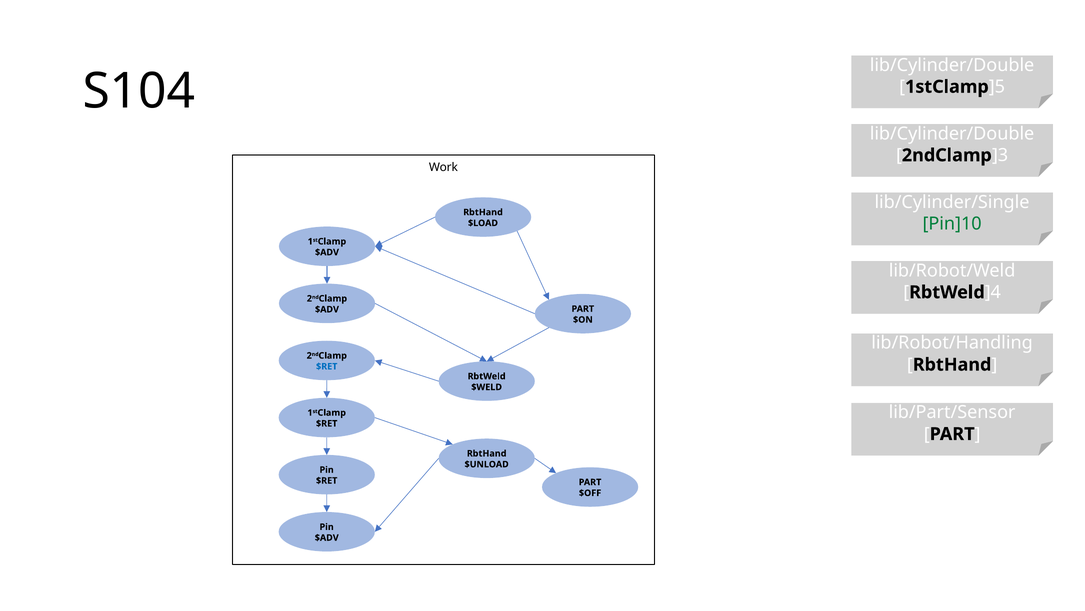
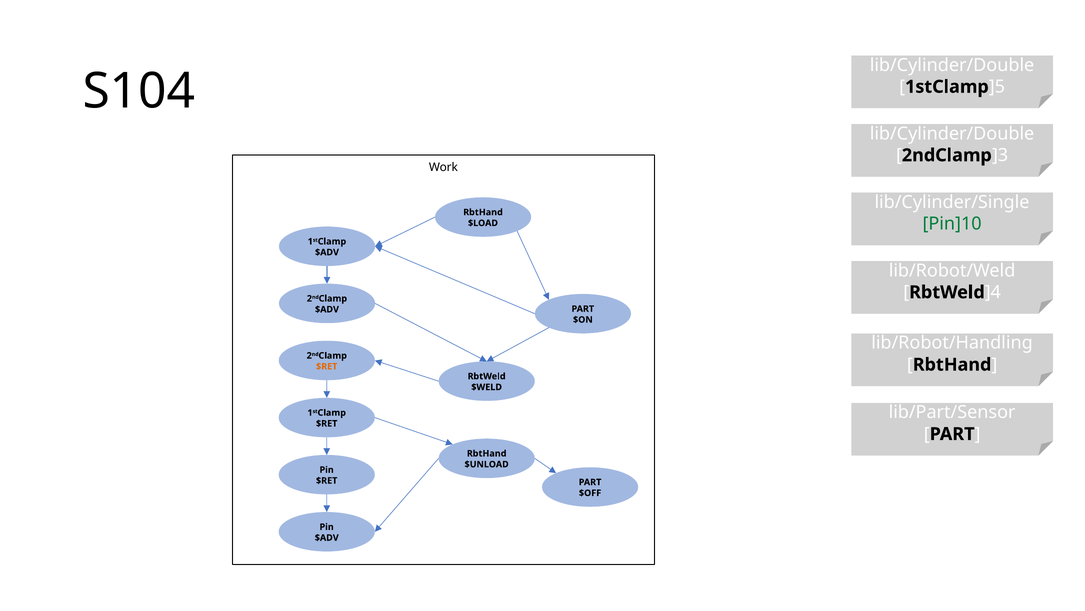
$RET colour: blue -> orange (327, 366)
